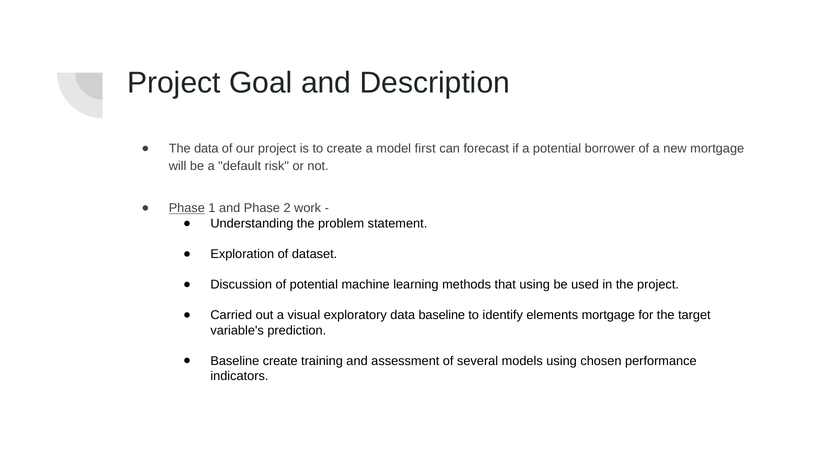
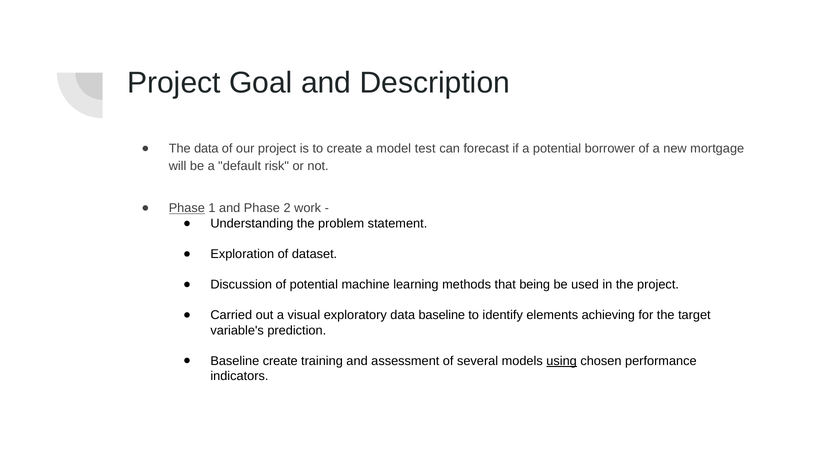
first: first -> test (425, 149)
that using: using -> being (535, 285)
elements mortgage: mortgage -> achieving (608, 316)
using underline: none -> present (562, 361)
